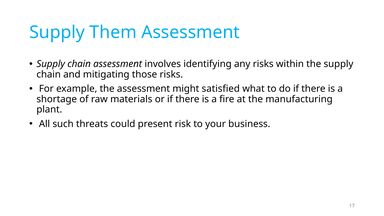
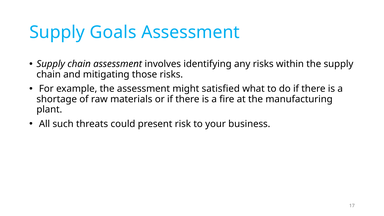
Them: Them -> Goals (113, 32)
